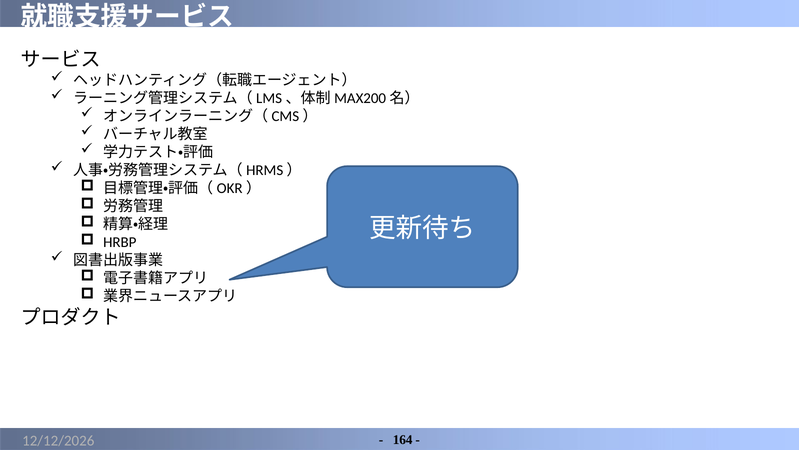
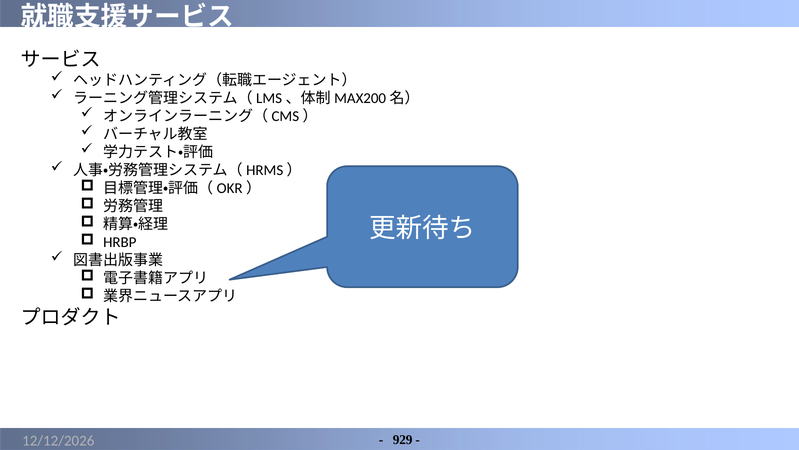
164: 164 -> 929 (403, 439)
